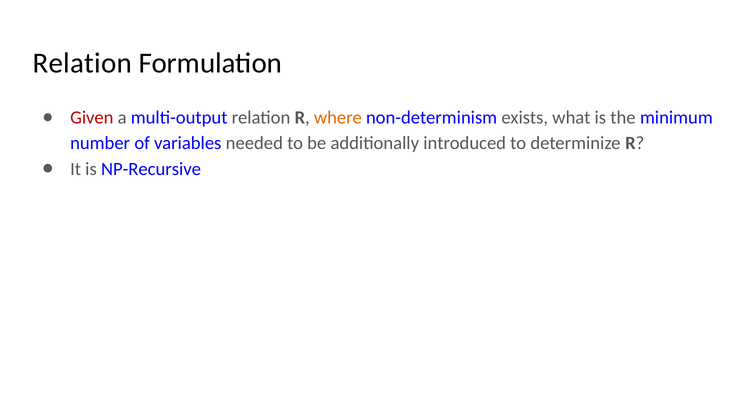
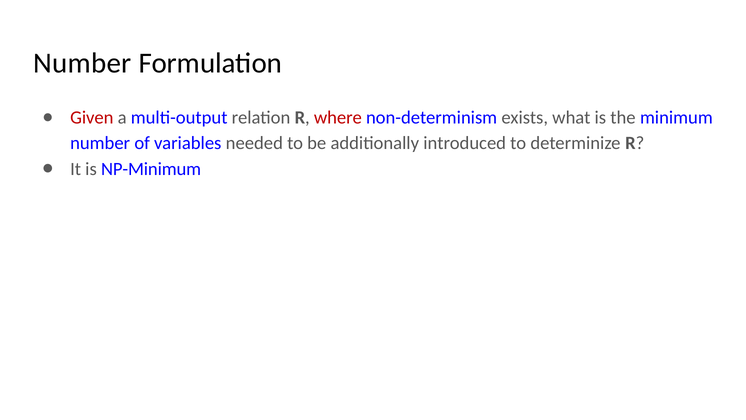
Relation: Relation -> Number (82, 63)
where colour: orange -> red (338, 117)
NP-Recursive: NP-Recursive -> NP-Minimum (151, 169)
